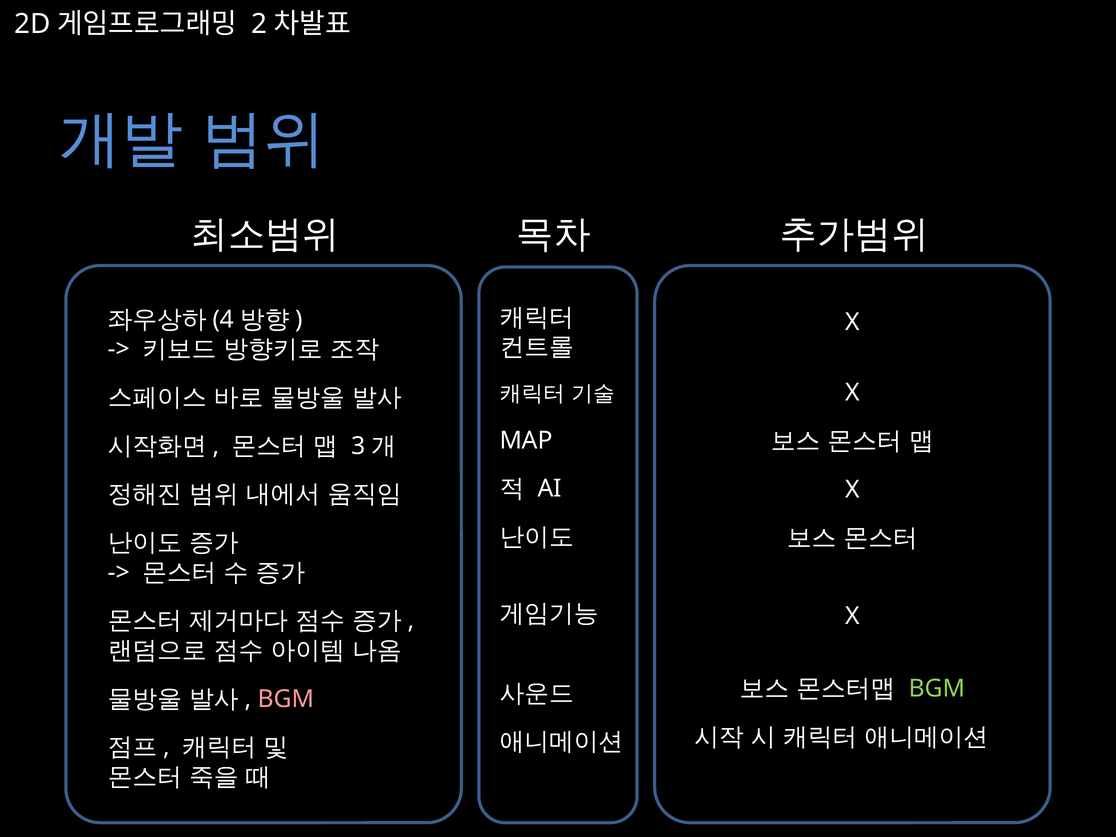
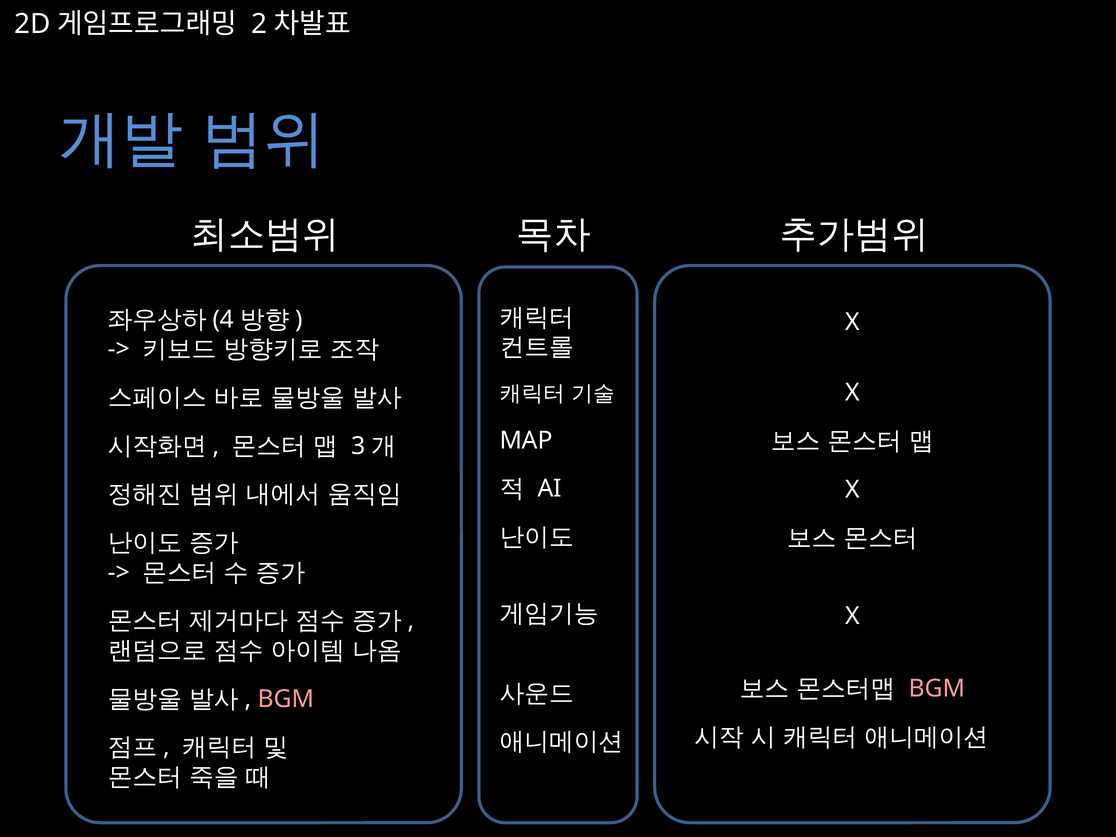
BGM colour: light green -> pink (937, 689)
